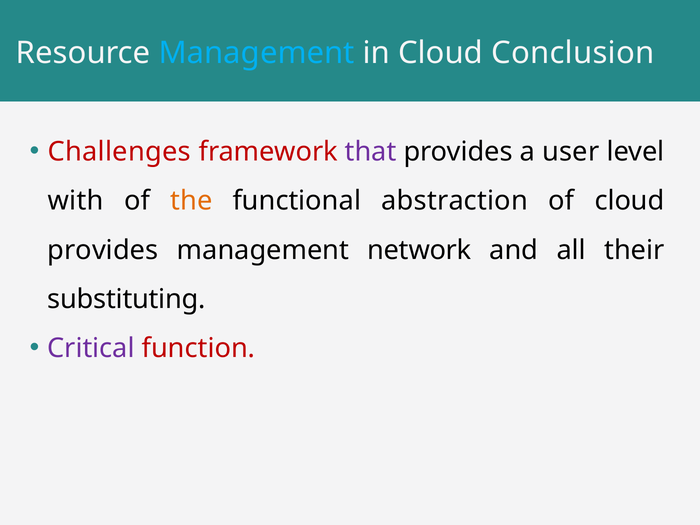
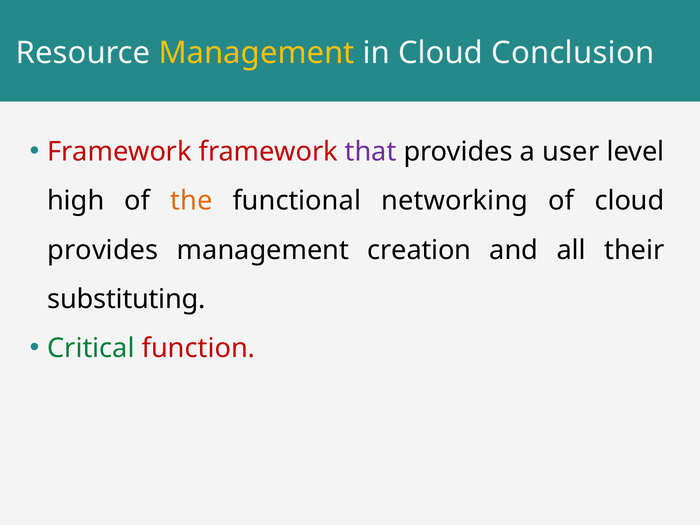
Management colour: light blue -> yellow (257, 53)
Challenges: Challenges -> Framework (119, 152)
with: with -> high (76, 201)
abstraction: abstraction -> networking (455, 201)
network: network -> creation (419, 250)
Critical colour: purple -> green (91, 348)
